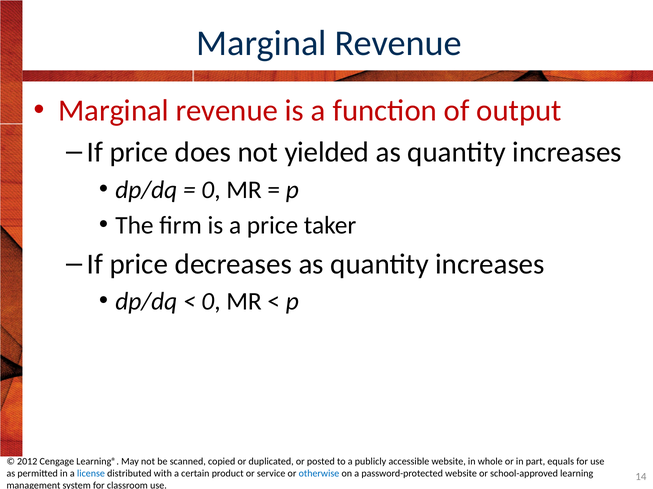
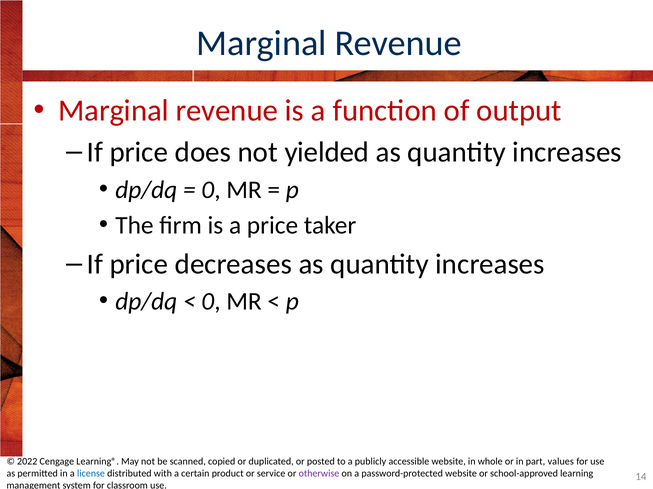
2012: 2012 -> 2022 (27, 462)
equals: equals -> values (561, 462)
otherwise colour: blue -> purple (319, 474)
